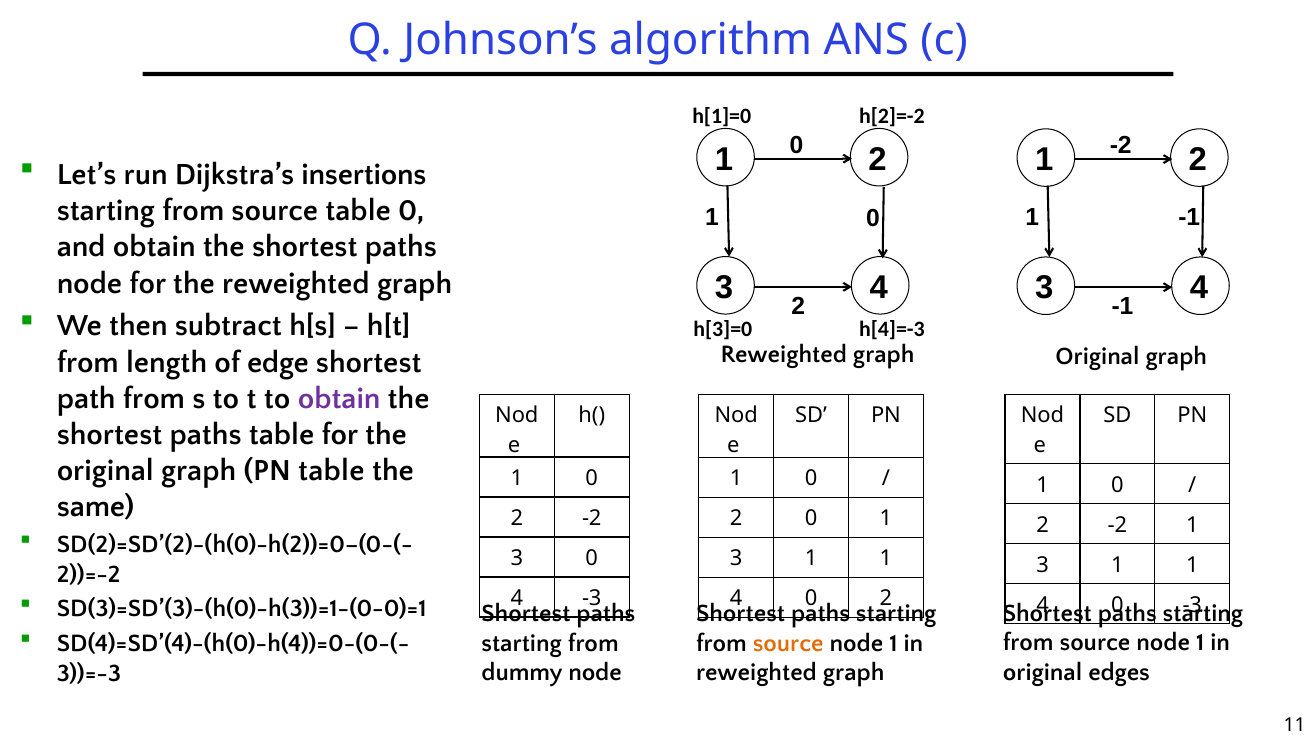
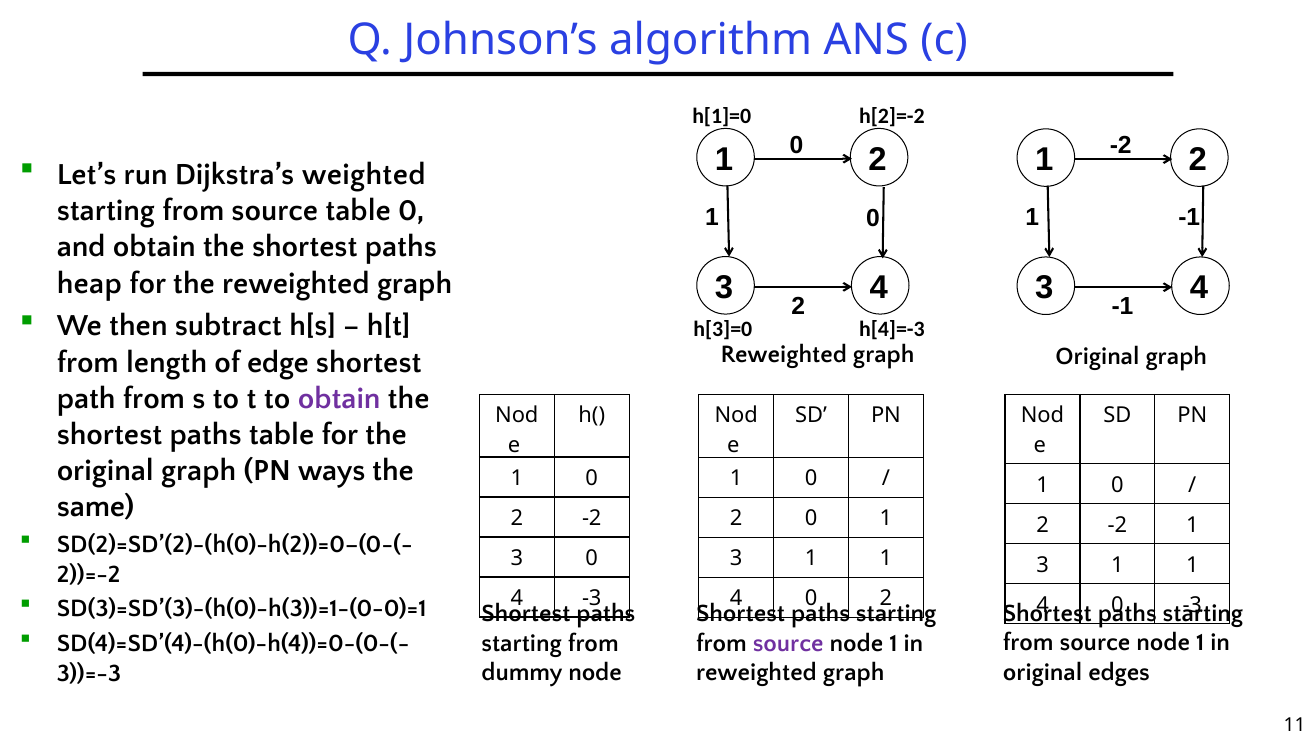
insertions: insertions -> weighted (364, 175)
node: node -> heap (89, 283)
PN table: table -> ways (332, 471)
source colour: orange -> purple (788, 643)
